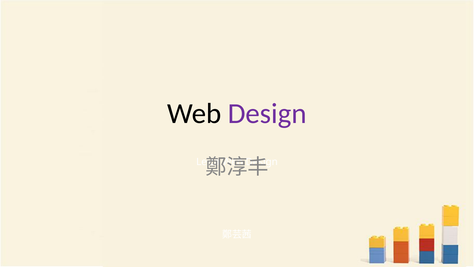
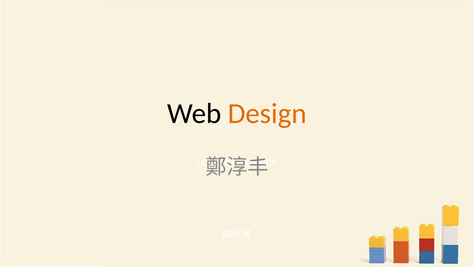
Design colour: purple -> orange (267, 113)
